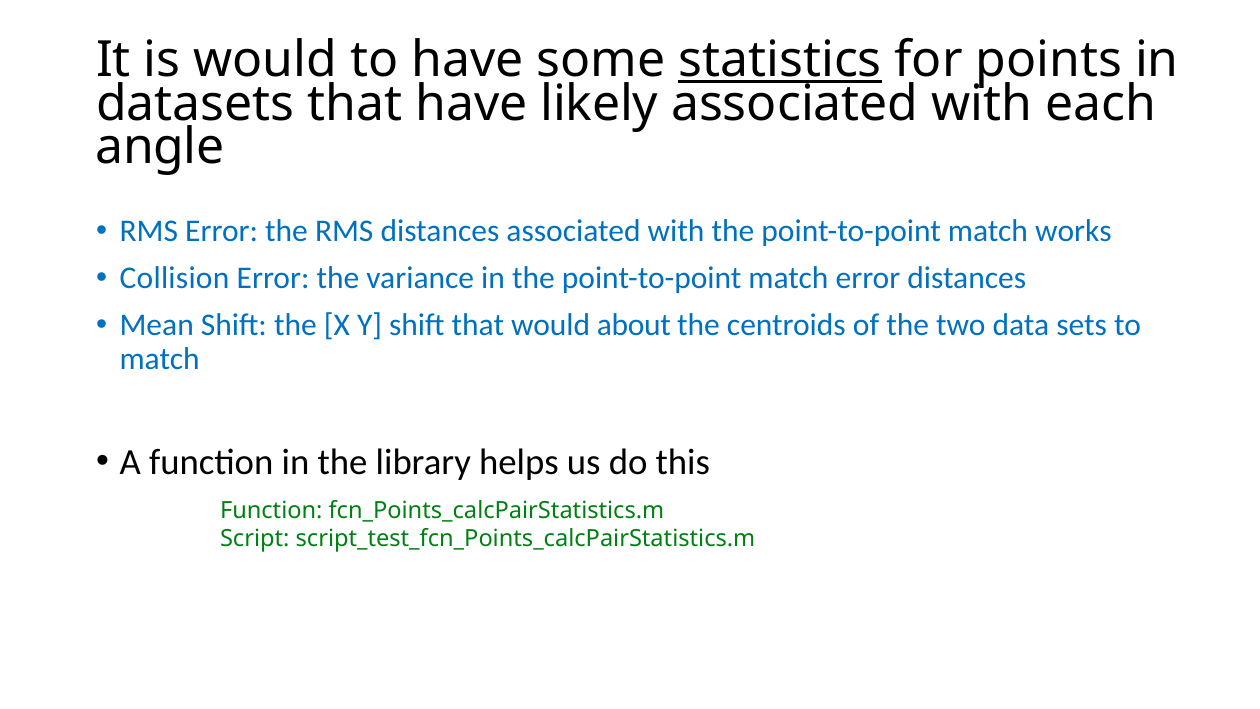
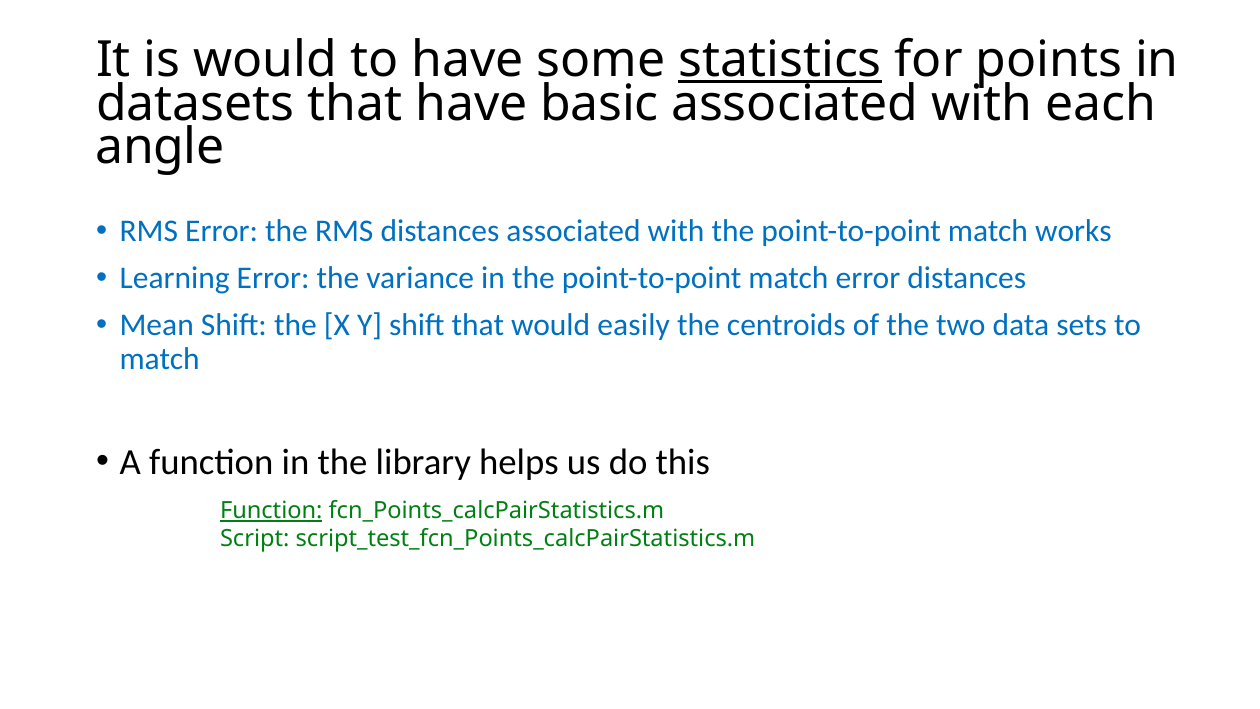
likely: likely -> basic (600, 104)
Collision: Collision -> Learning (175, 278)
about: about -> easily (634, 325)
Function underline: none -> present (271, 510)
